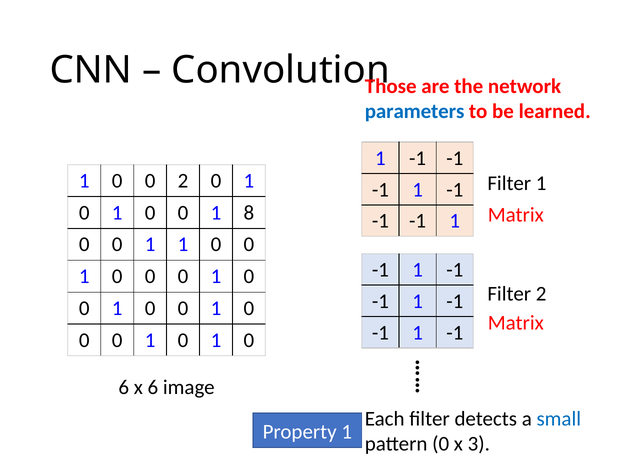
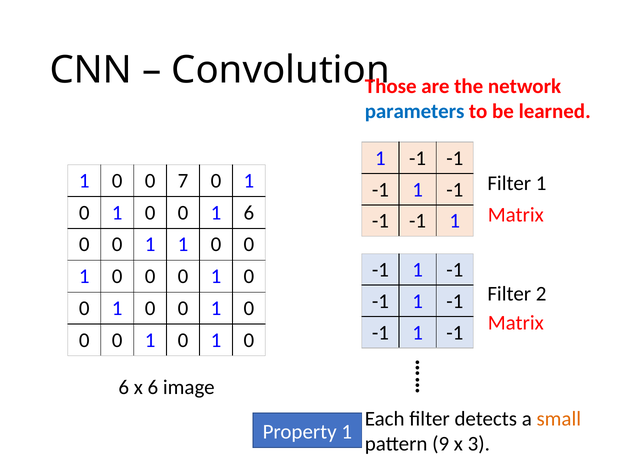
0 2: 2 -> 7 (183, 181)
1 8: 8 -> 6 (249, 213)
small colour: blue -> orange (559, 420)
pattern 0: 0 -> 9 (441, 445)
